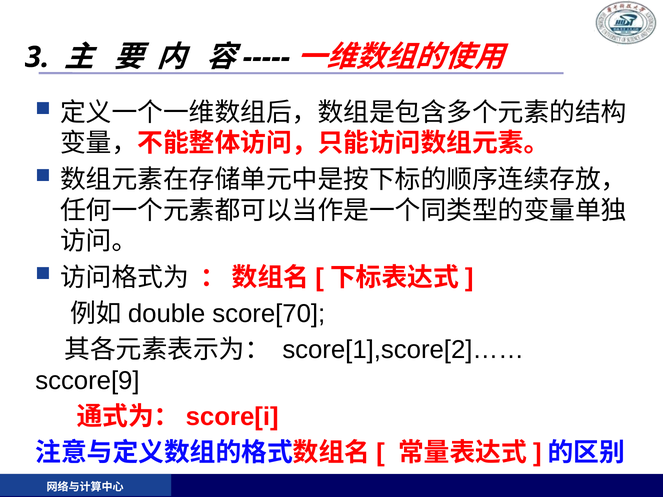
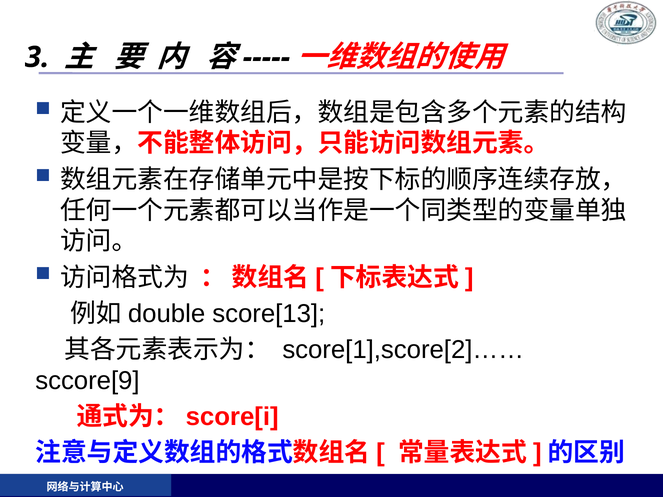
score[70: score[70 -> score[13 (269, 314)
